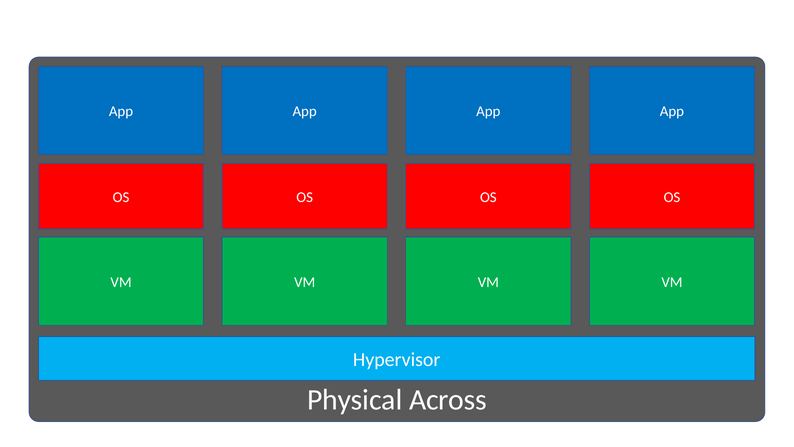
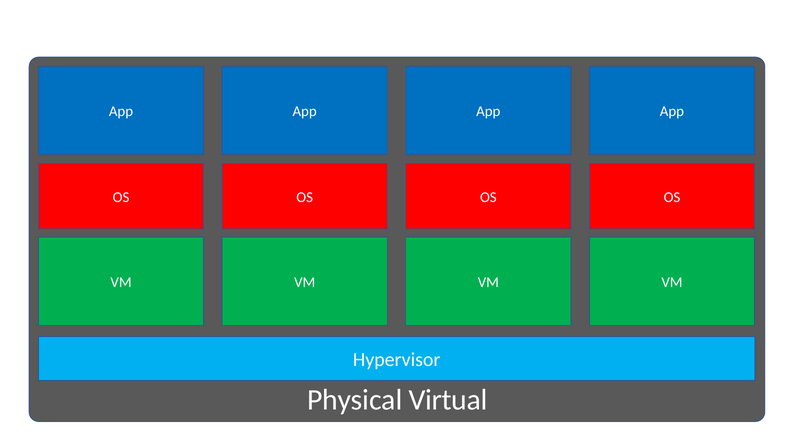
Across: Across -> Virtual (448, 400)
